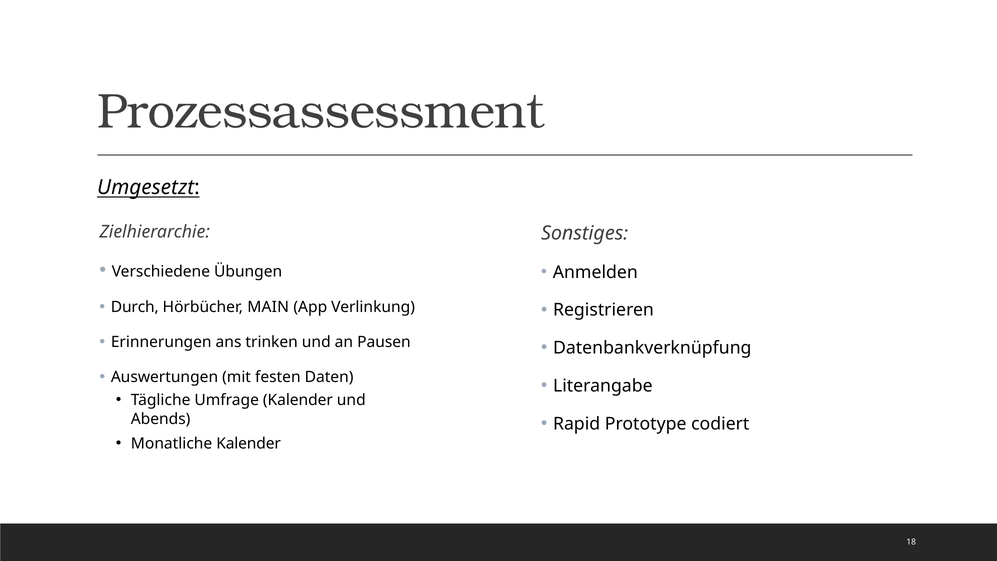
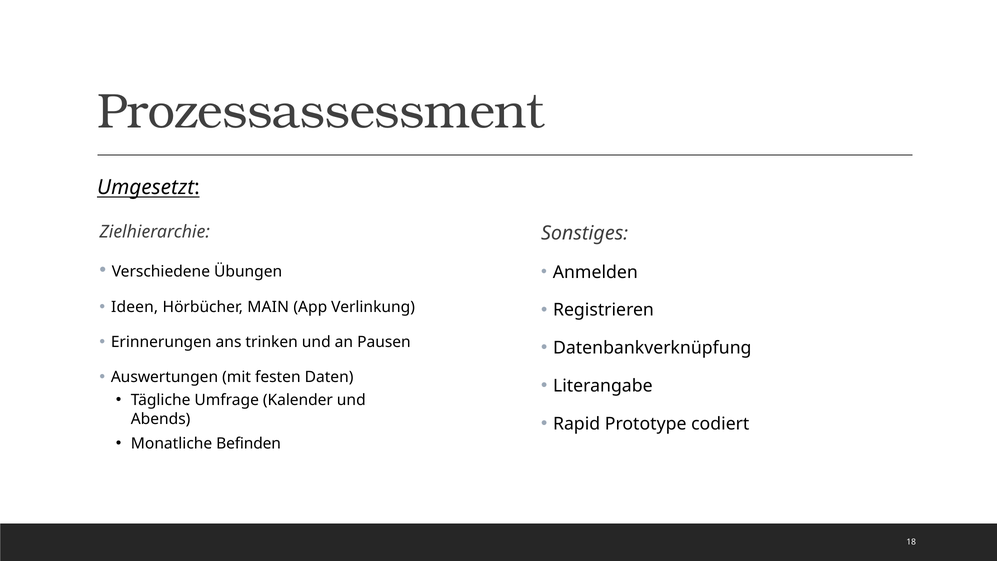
Durch: Durch -> Ideen (135, 307)
Monatliche Kalender: Kalender -> Befinden (249, 444)
